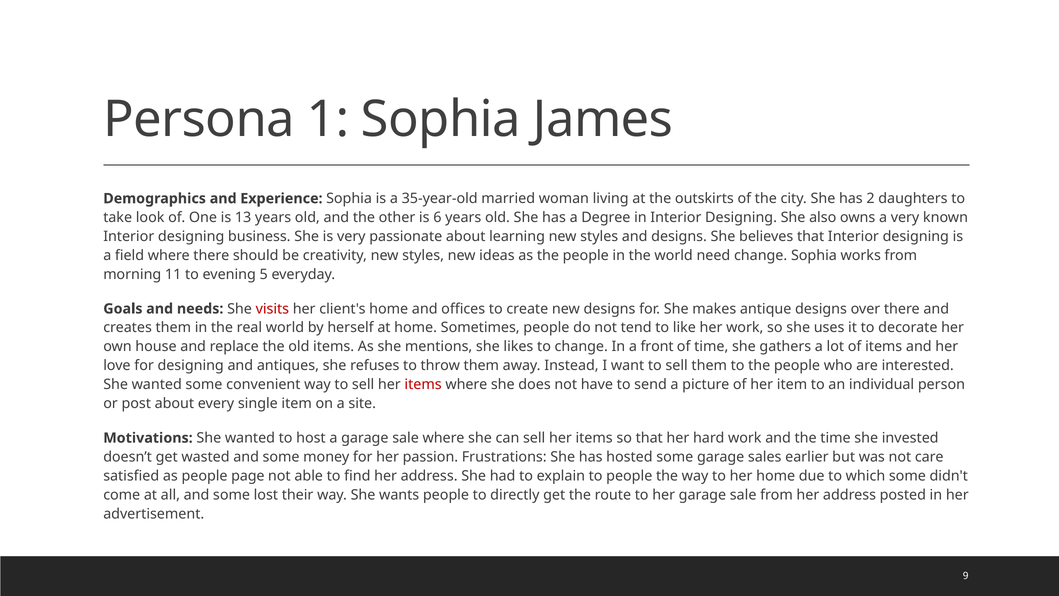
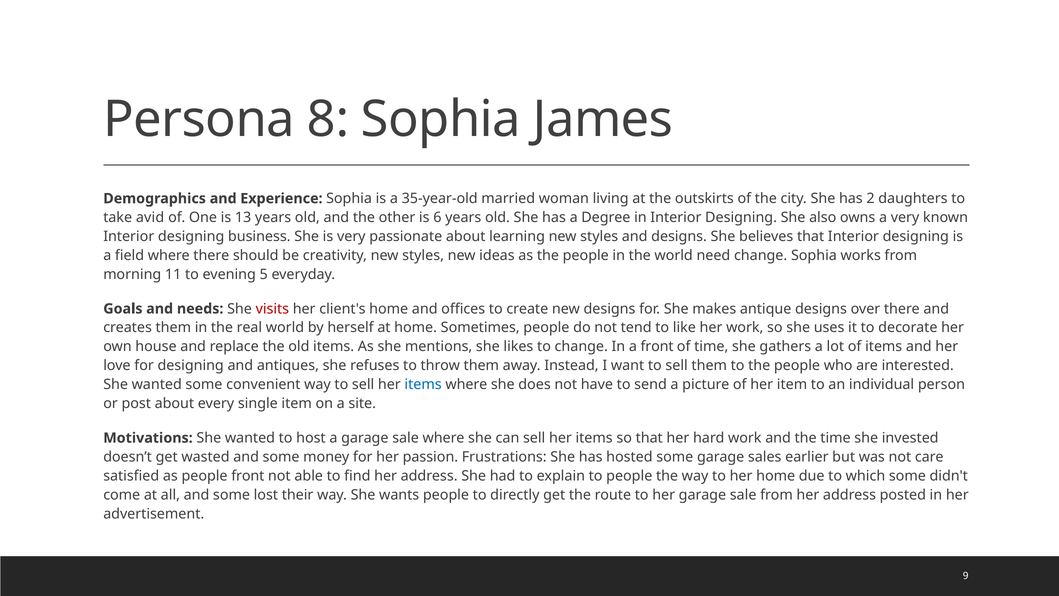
1: 1 -> 8 (328, 119)
look: look -> avid (150, 217)
items colour: red -> blue (423, 384)
people page: page -> front (248, 476)
